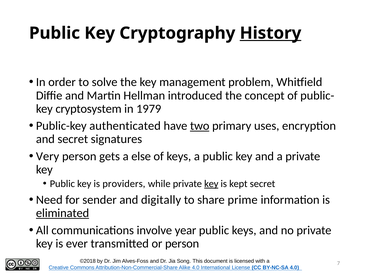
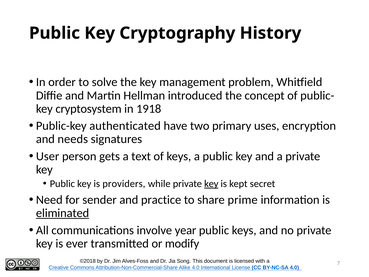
History underline: present -> none (271, 33)
1979: 1979 -> 1918 (149, 109)
two underline: present -> none (200, 126)
and secret: secret -> needs (73, 139)
Very: Very -> User (48, 156)
else: else -> text (141, 156)
digitally: digitally -> practice (161, 200)
or person: person -> modify (182, 243)
